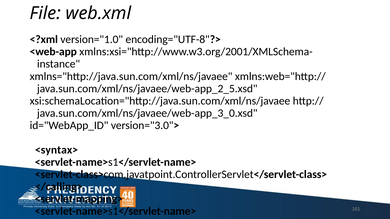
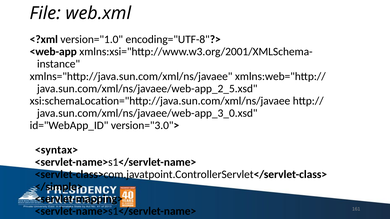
</calling>: </calling> -> </simple> (59, 187)
